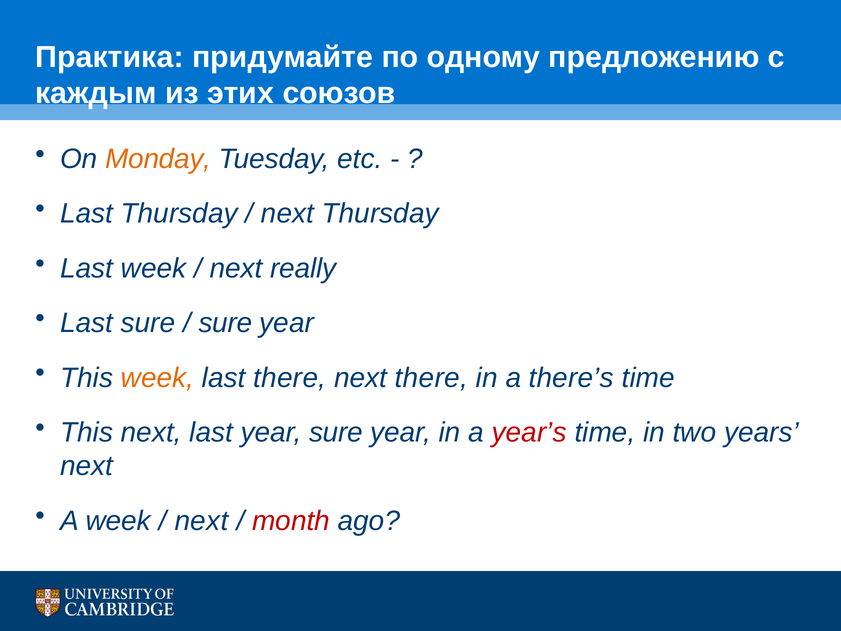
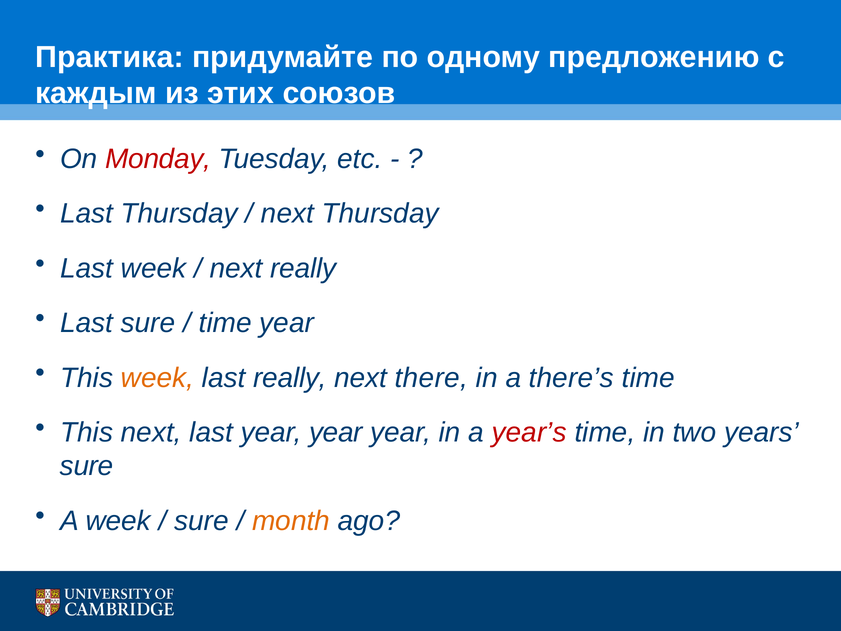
Monday colour: orange -> red (158, 159)
sure: sure -> time (225, 323)
last there: there -> really (290, 378)
last year sure: sure -> year (336, 432)
next: next -> sure (87, 466)
next: next -> sure (202, 521)
month colour: red -> orange (291, 521)
